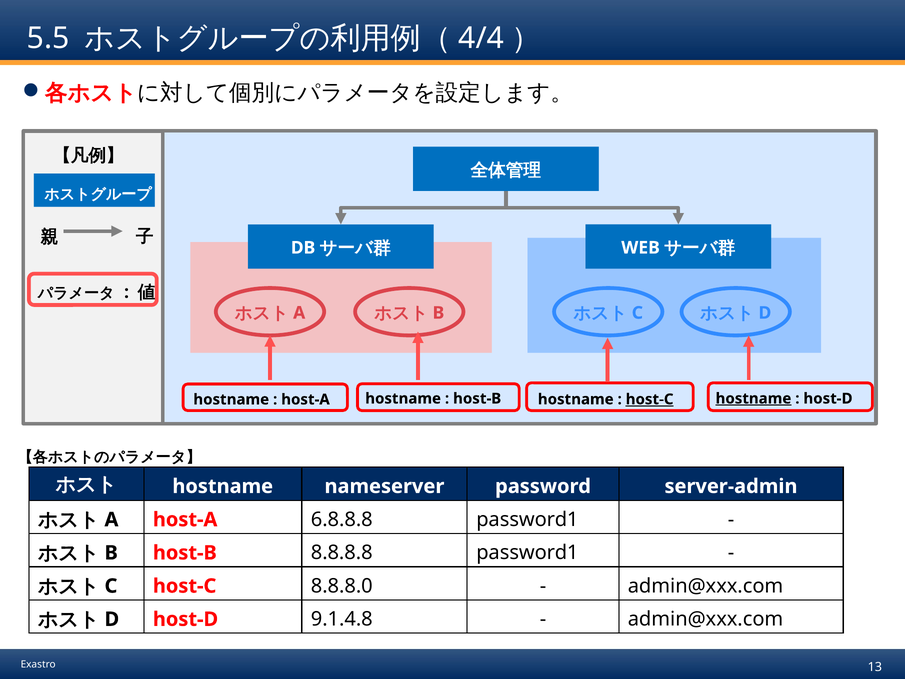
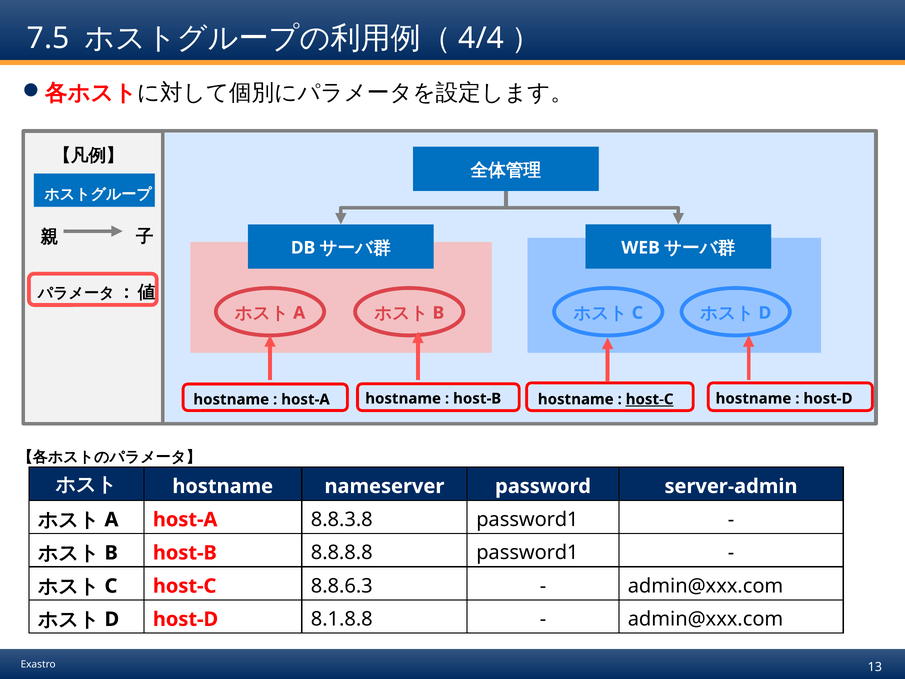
5.5: 5.5 -> 7.5 (48, 38)
hostname underline: present -> none (753, 398)
6.8.8.8: 6.8.8.8 -> 8.8.3.8 (342, 519)
8.8.8.0: 8.8.8.0 -> 8.8.6.3 (342, 586)
9.1.4.8: 9.1.4.8 -> 8.1.8.8 (342, 619)
